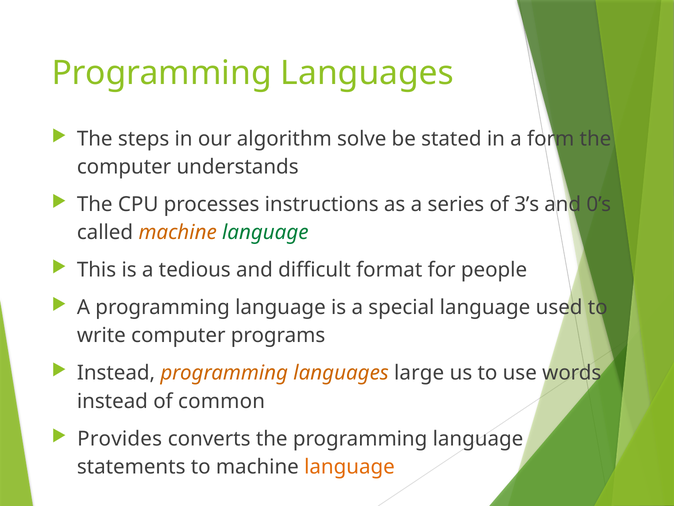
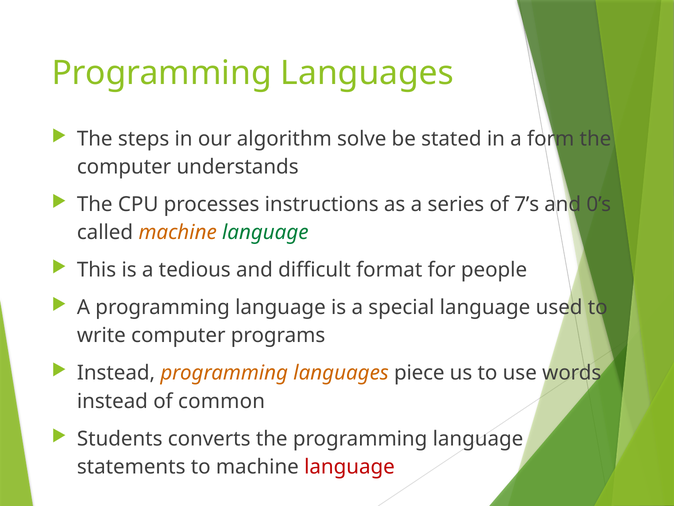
3’s: 3’s -> 7’s (527, 204)
large: large -> piece (419, 373)
Provides: Provides -> Students (120, 438)
language colour: orange -> red (349, 466)
